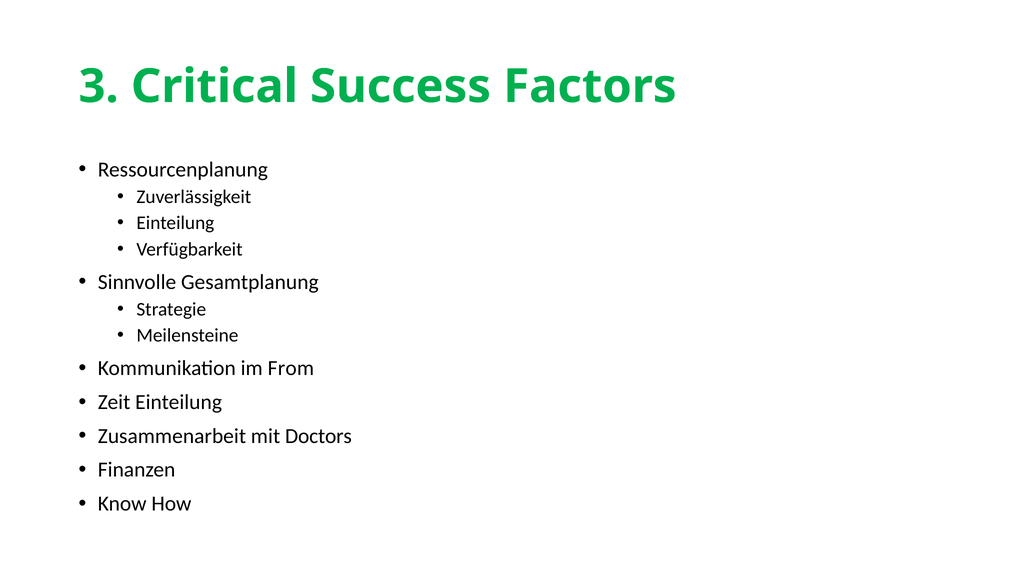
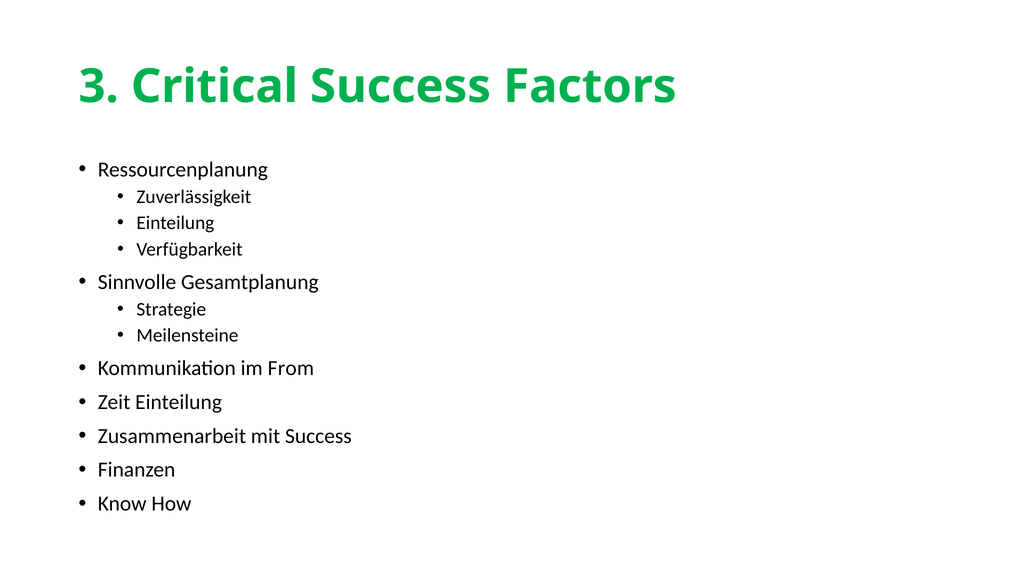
mit Doctors: Doctors -> Success (318, 436)
